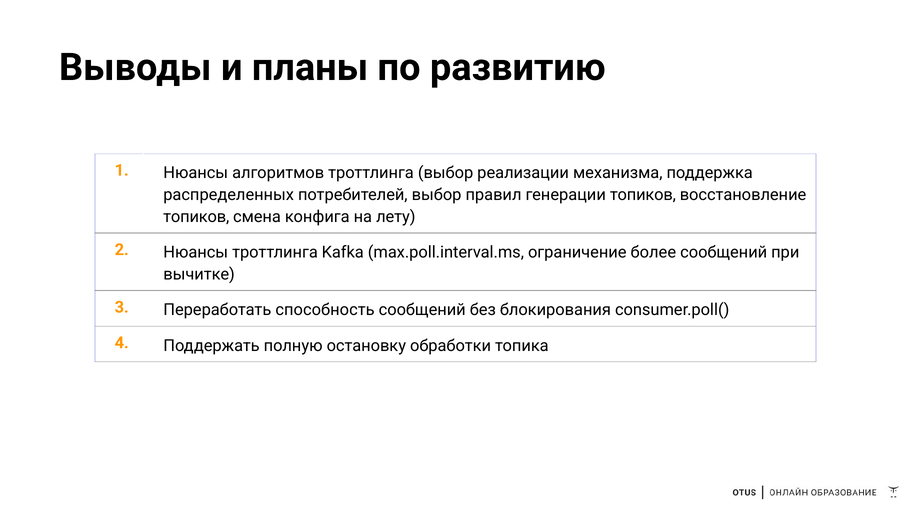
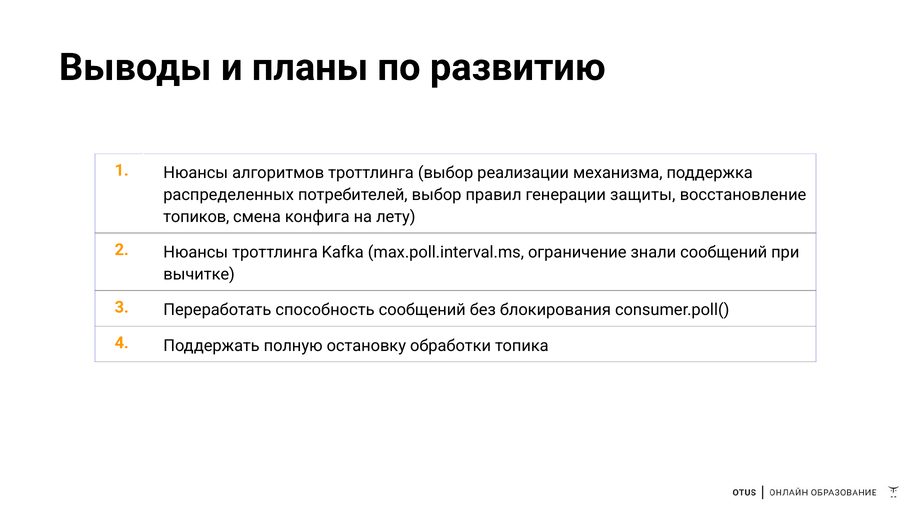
генерации топиков: топиков -> защиты (643, 195)
более: более -> знали (653, 253)
